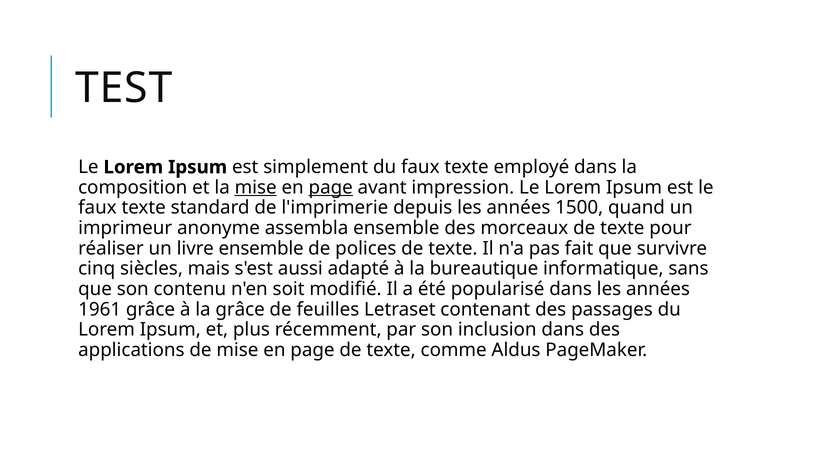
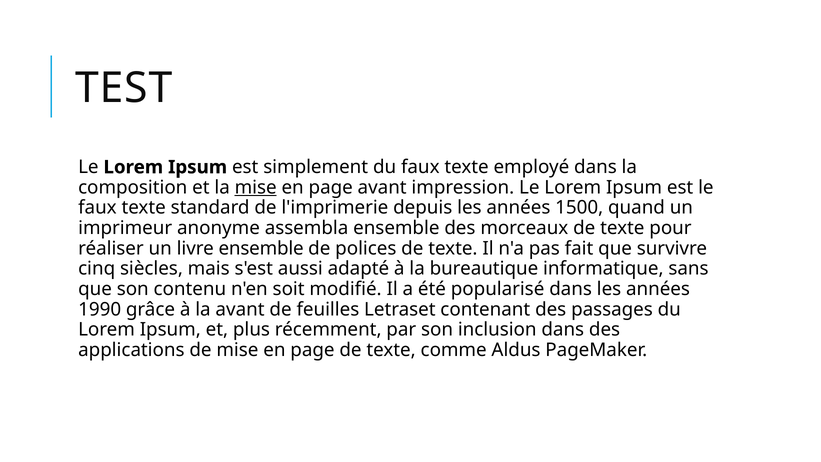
page underline: present -> none (331, 187)
1961: 1961 -> 1990 (100, 309)
la grâce: grâce -> avant (240, 309)
